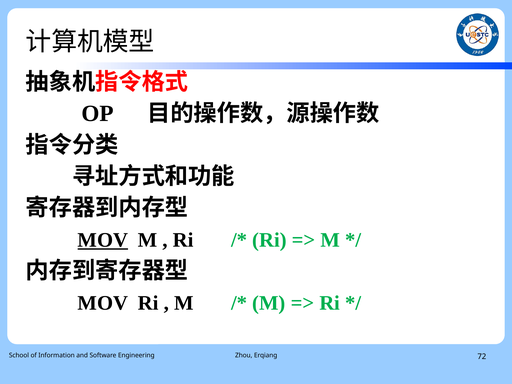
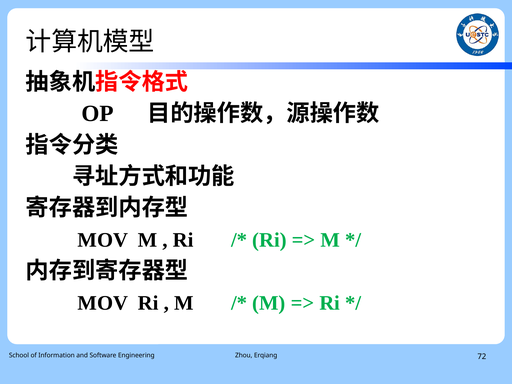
MOV underline: present -> none (103, 240)
